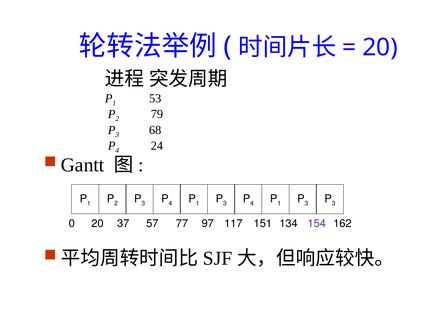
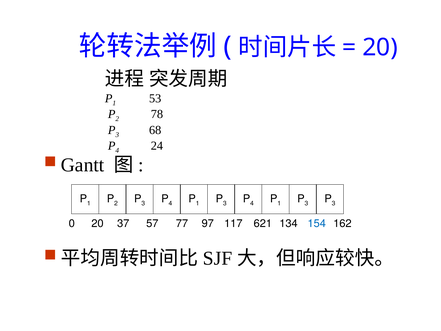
79: 79 -> 78 (157, 114)
151: 151 -> 621 (263, 223)
154 colour: purple -> blue (317, 223)
